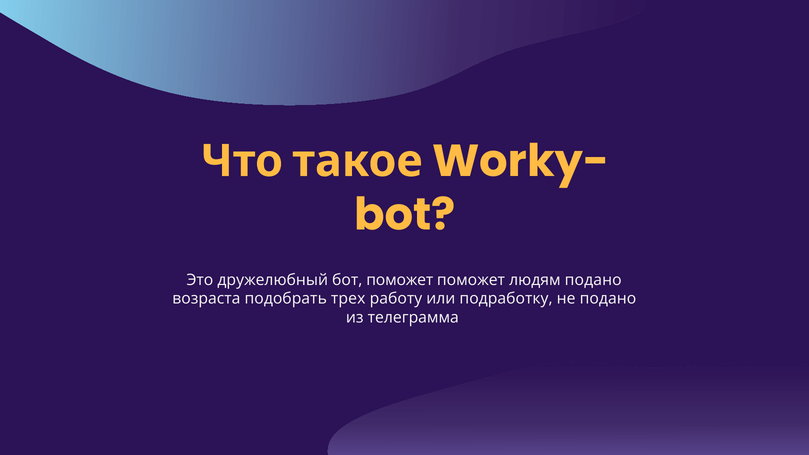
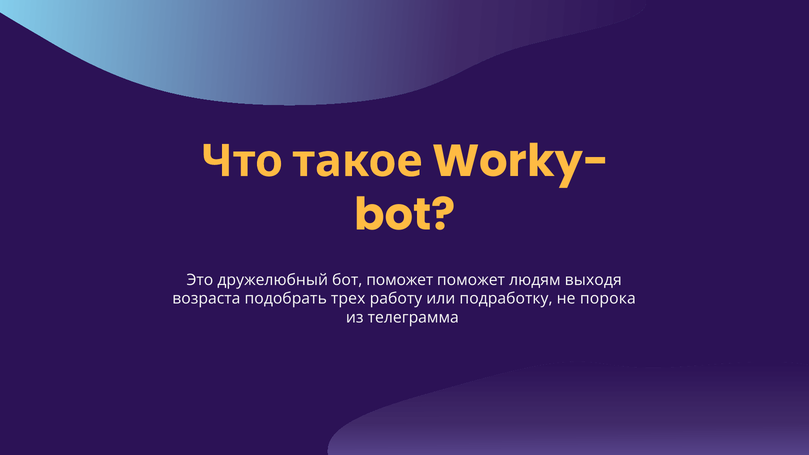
людям подано: подано -> выходя (593, 280)
не подано: подано -> порока (608, 299)
